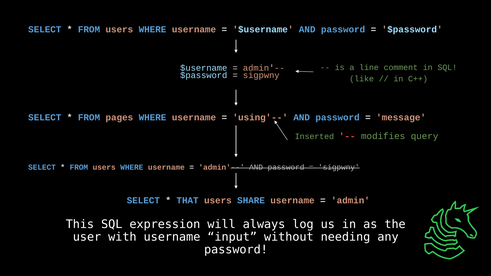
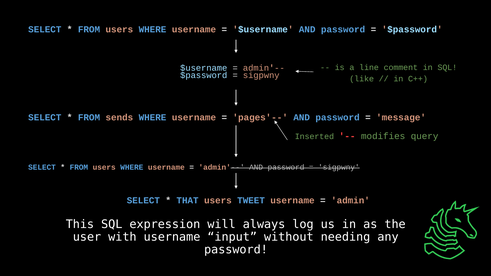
pages: pages -> sends (119, 118)
using'--: using'-- -> pages'-- (260, 118)
SHARE: SHARE -> TWEET (251, 201)
